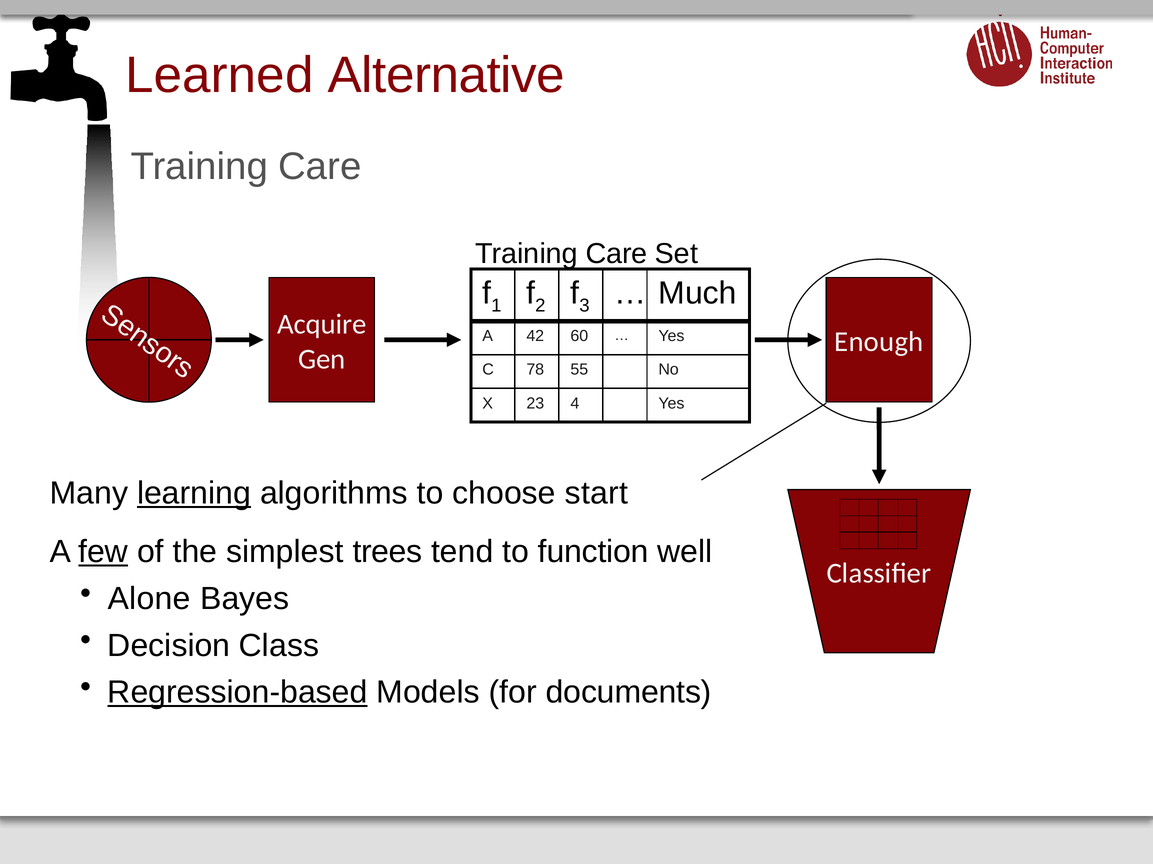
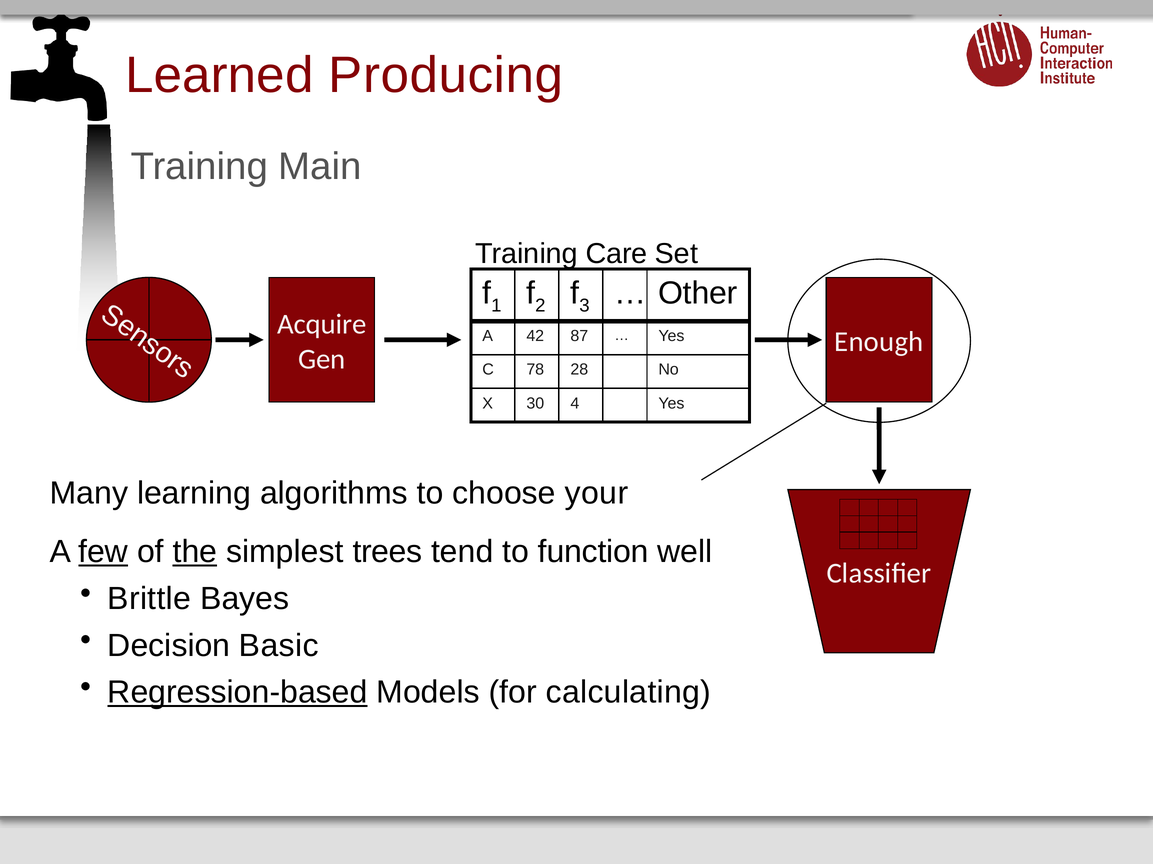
Alternative: Alternative -> Producing (446, 75)
Care: Care -> Main (320, 167)
Much: Much -> Other (698, 293)
60: 60 -> 87 (579, 336)
55: 55 -> 28 (579, 370)
23: 23 -> 30 (535, 404)
learning underline: present -> none (194, 494)
start: start -> your (597, 494)
the underline: none -> present (195, 552)
Alone: Alone -> Brittle (149, 599)
Class: Class -> Basic (279, 646)
documents: documents -> calculating (628, 693)
